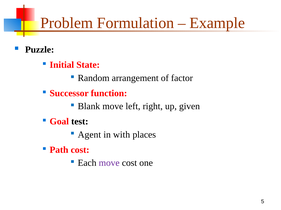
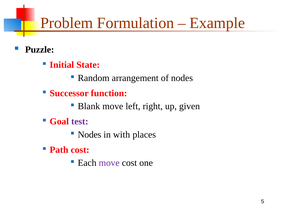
of factor: factor -> nodes (182, 78)
test colour: black -> purple (80, 122)
Agent: Agent -> Nodes (89, 135)
